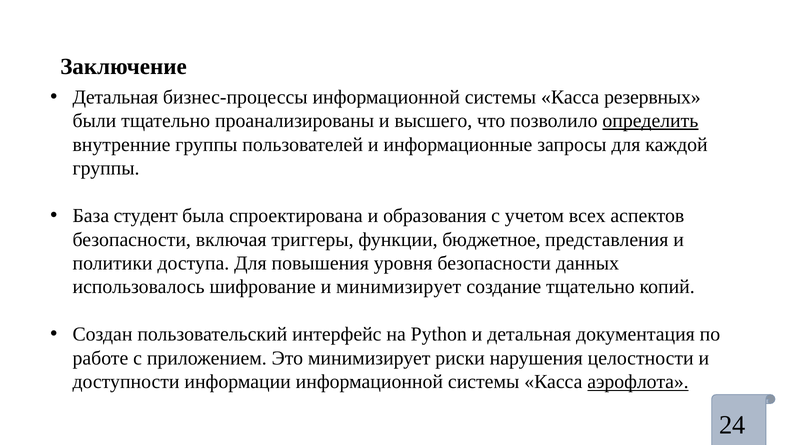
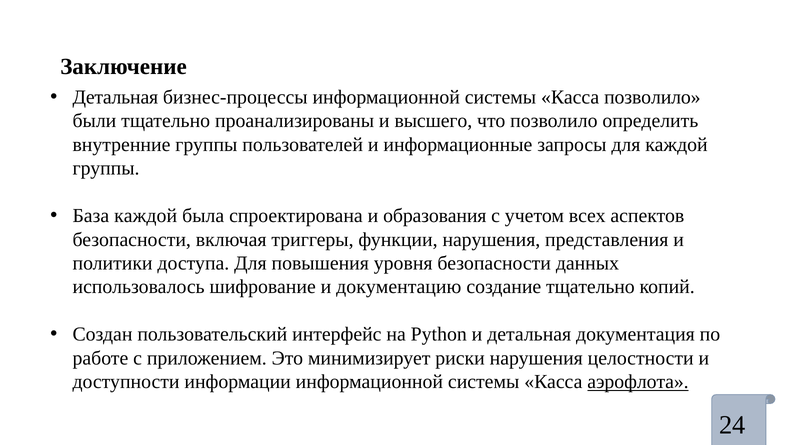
Касса резервных: резервных -> позволило (652, 97)
определить underline: present -> none (650, 121)
База студент: студент -> каждой (146, 216)
функции бюджетное: бюджетное -> нарушения (491, 239)
и минимизирует: минимизирует -> документацию (399, 287)
